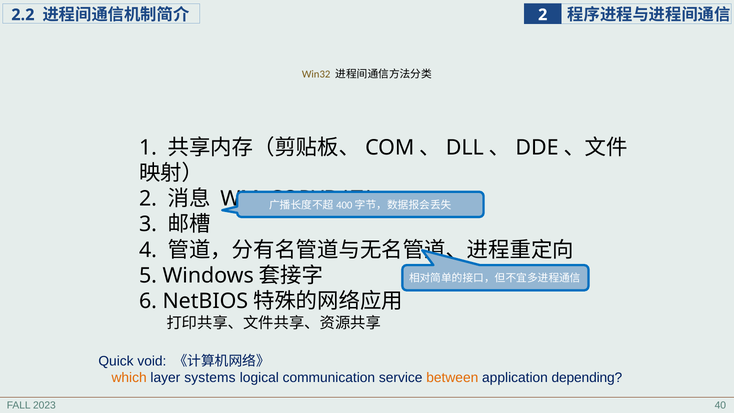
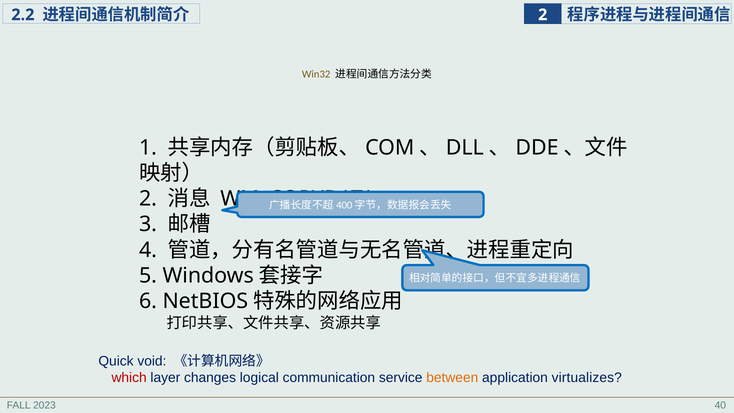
which colour: orange -> red (129, 378)
systems: systems -> changes (210, 378)
depending: depending -> virtualizes (587, 378)
